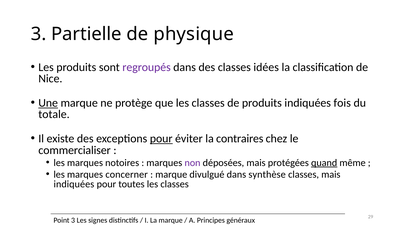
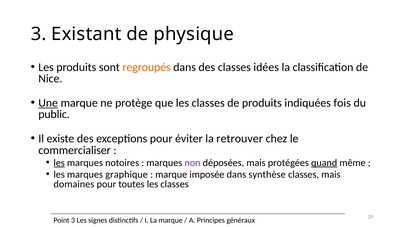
Partielle: Partielle -> Existant (86, 34)
regroupés colour: purple -> orange (147, 67)
totale: totale -> public (54, 115)
pour underline: present -> none (161, 139)
contraires: contraires -> retrouver (240, 139)
les underline: none -> present (59, 163)
concerner: concerner -> graphique (127, 175)
divulgué: divulgué -> imposée (207, 175)
indiquées: indiquées -> domaines (74, 184)
